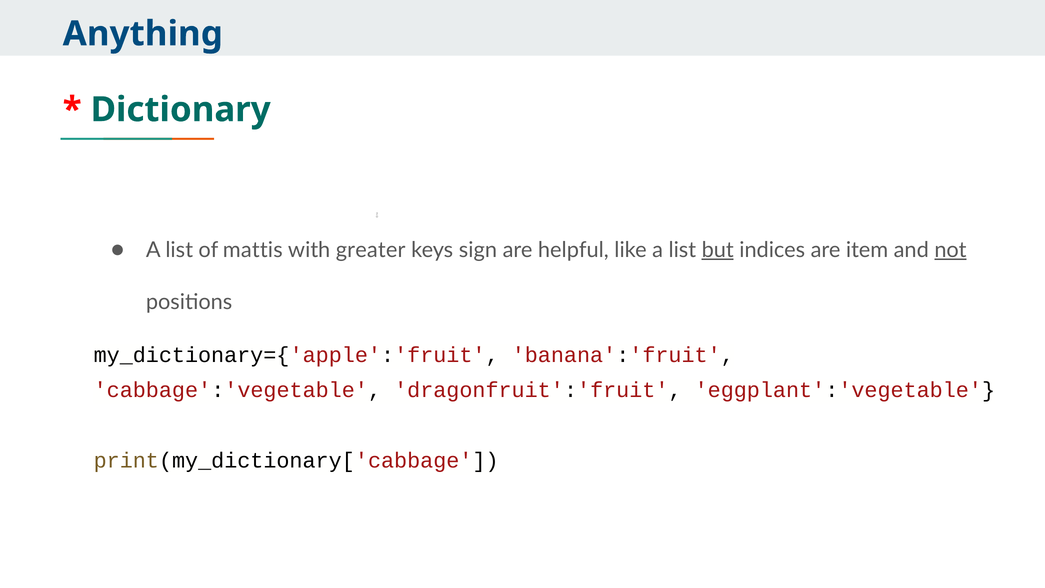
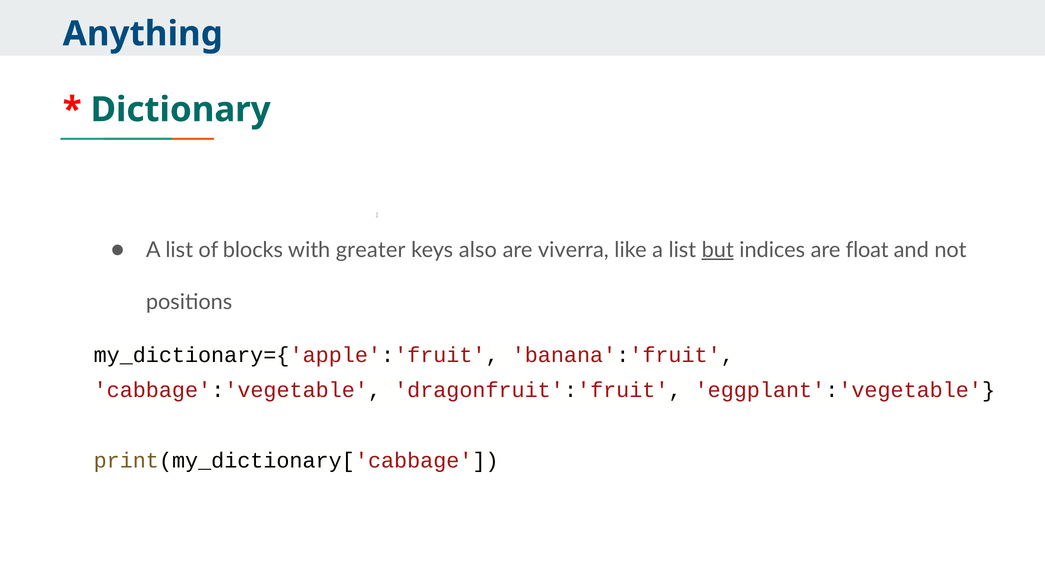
mattis: mattis -> blocks (253, 250)
sign: sign -> also (478, 250)
helpful: helpful -> viverra (573, 250)
item: item -> float (867, 250)
not underline: present -> none (950, 250)
